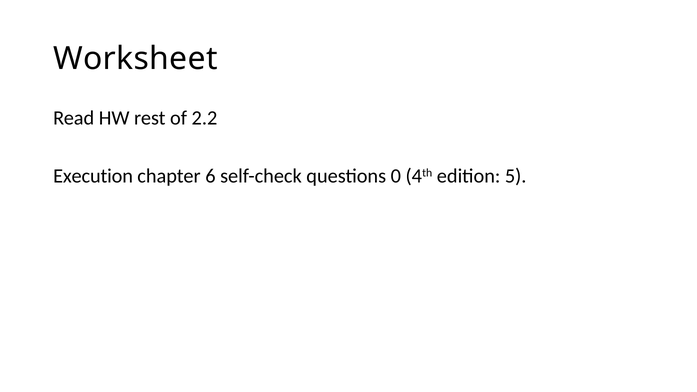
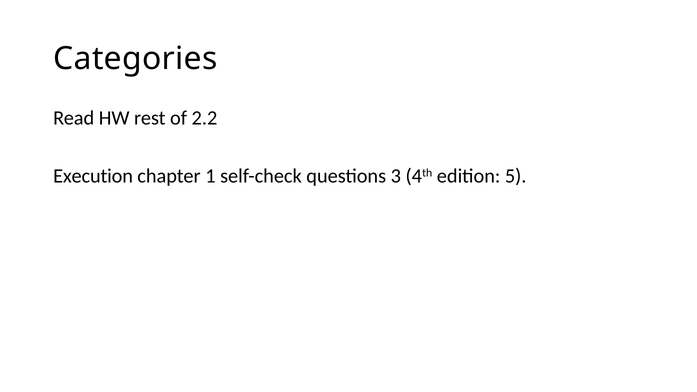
Worksheet: Worksheet -> Categories (135, 59)
6: 6 -> 1 (210, 176)
0: 0 -> 3 (396, 176)
